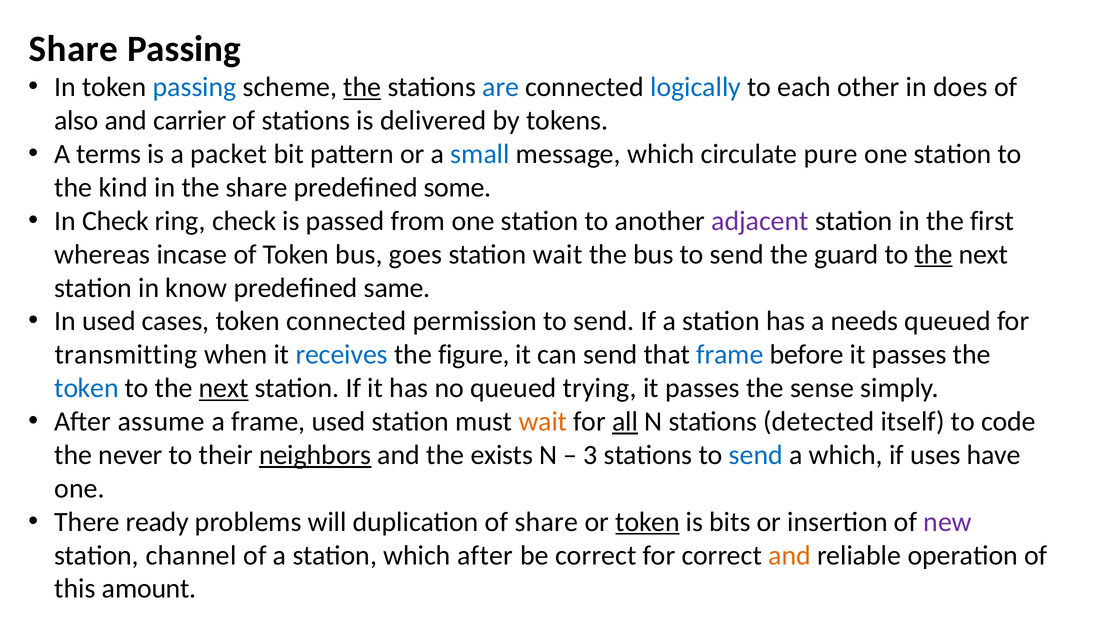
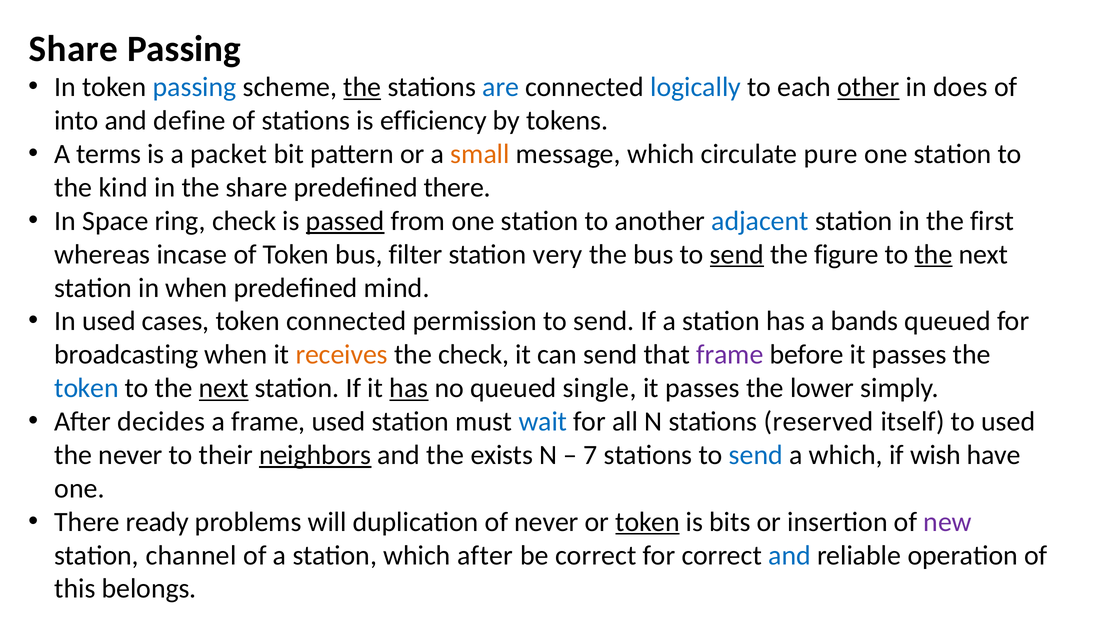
other underline: none -> present (868, 87)
also: also -> into (76, 121)
carrier: carrier -> define (190, 121)
delivered: delivered -> efficiency (433, 121)
small colour: blue -> orange (480, 154)
predefined some: some -> there (457, 188)
In Check: Check -> Space (115, 221)
passed underline: none -> present (345, 221)
adjacent colour: purple -> blue (760, 221)
goes: goes -> filter (416, 254)
station wait: wait -> very (558, 254)
send underline: none -> present (737, 254)
guard: guard -> figure (846, 254)
in know: know -> when (196, 288)
same: same -> mind (397, 288)
needs: needs -> bands (865, 321)
transmitting: transmitting -> broadcasting (126, 355)
receives colour: blue -> orange (342, 355)
the figure: figure -> check (474, 355)
frame colour: blue -> purple (730, 355)
has underline: none -> present (409, 388)
trying: trying -> single (600, 388)
sense: sense -> lower (822, 388)
assume: assume -> decides (161, 422)
wait colour: orange -> blue (543, 422)
all underline: present -> none (625, 422)
detected: detected -> reserved (819, 422)
to code: code -> used (1008, 422)
3: 3 -> 7 (591, 455)
uses: uses -> wish (936, 455)
of share: share -> never (547, 522)
and colour: orange -> blue (789, 555)
amount: amount -> belongs (149, 589)
